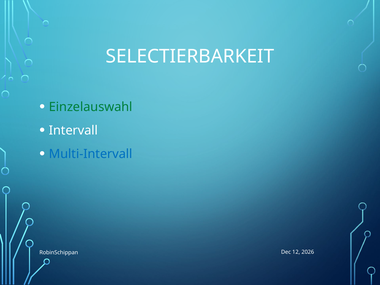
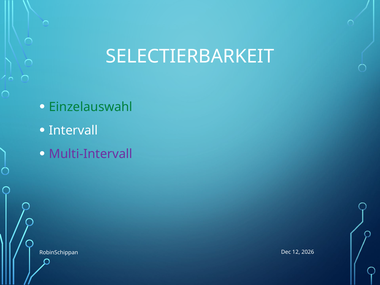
Multi-Intervall colour: blue -> purple (91, 154)
